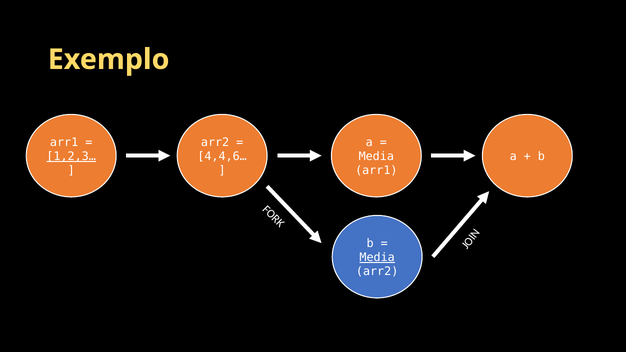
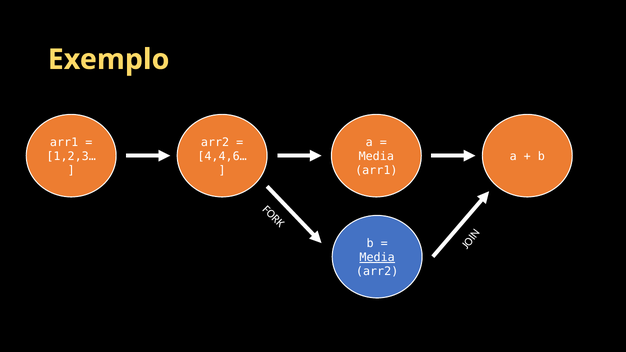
1,2,3… underline: present -> none (71, 157)
